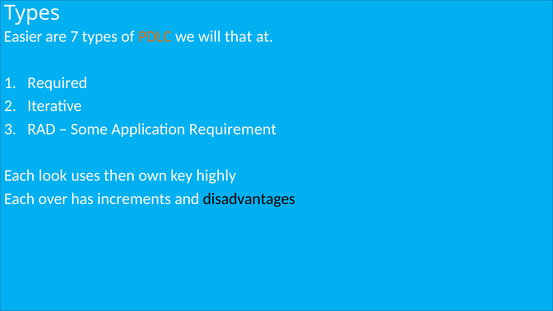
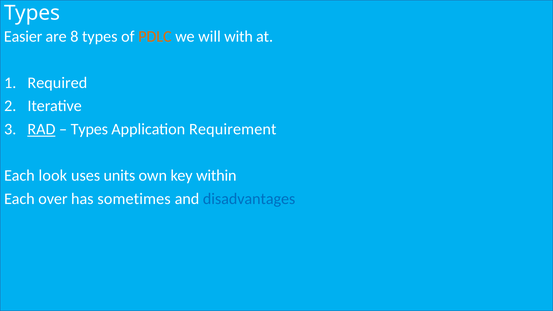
7: 7 -> 8 (74, 36)
that: that -> with (239, 36)
RAD underline: none -> present (41, 129)
Some: Some -> Types (89, 129)
then: then -> units (119, 176)
highly: highly -> within (216, 176)
increments: increments -> sometimes (134, 199)
disadvantages colour: black -> blue (249, 199)
